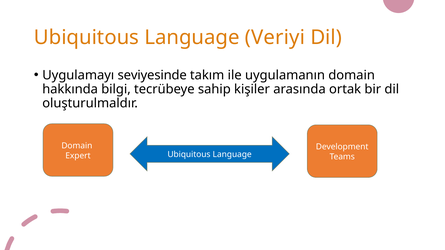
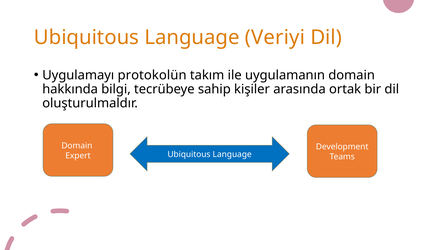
seviyesinde: seviyesinde -> protokolün (152, 75)
